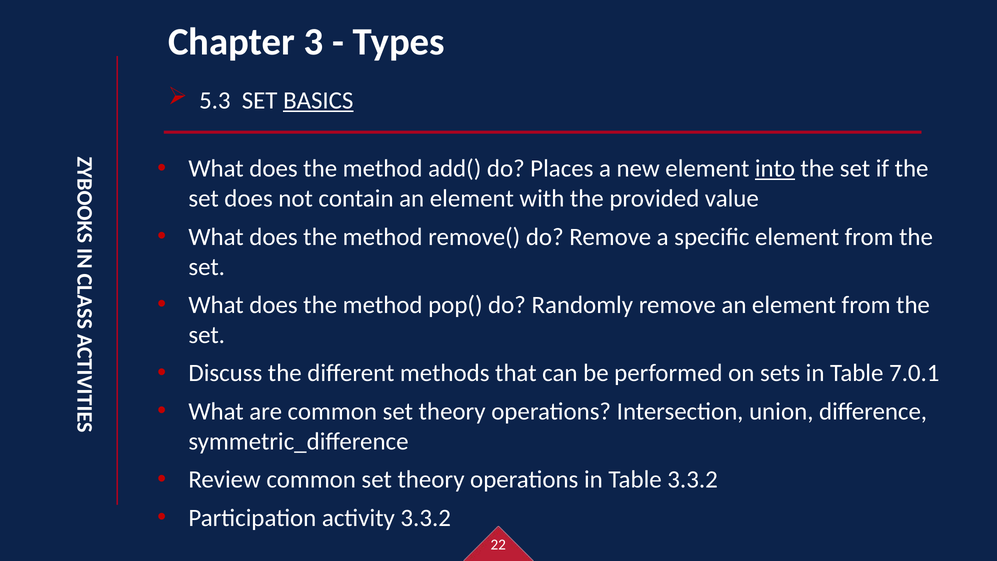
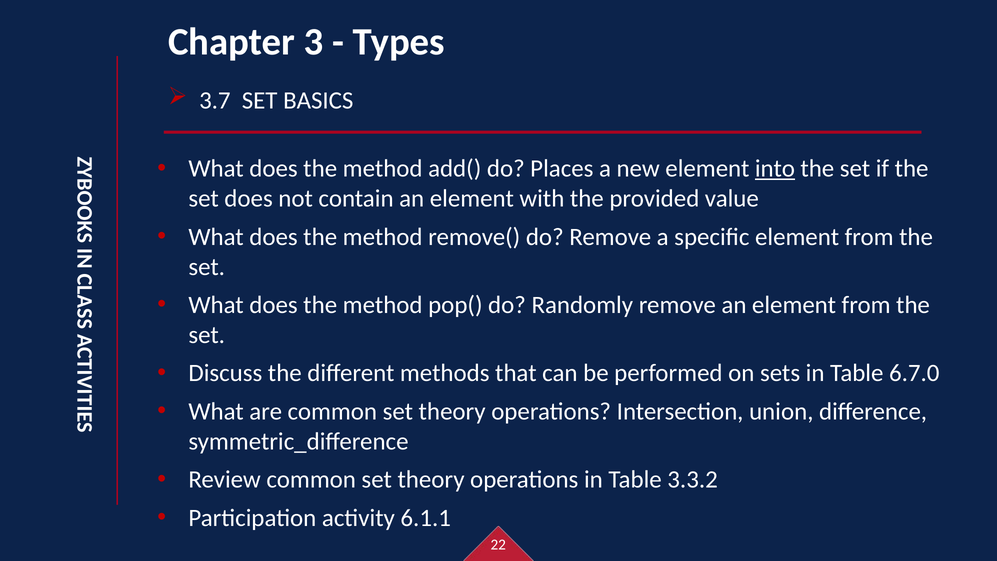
5.3: 5.3 -> 3.7 (215, 100)
BASICS underline: present -> none (318, 100)
7.0.1: 7.0.1 -> 6.7.0 (914, 373)
activity 3.3.2: 3.3.2 -> 6.1.1 (426, 518)
